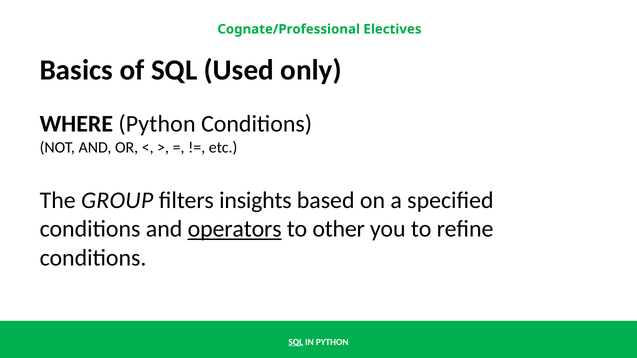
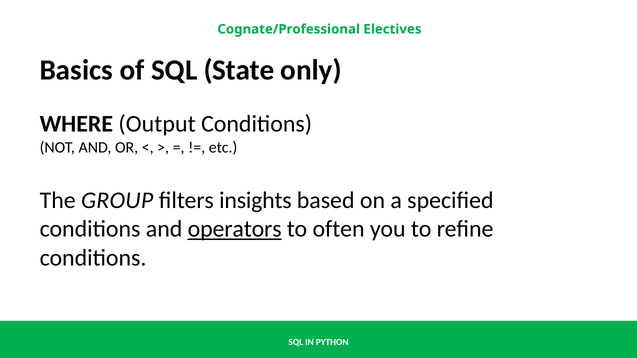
Used: Used -> State (239, 70)
WHERE Python: Python -> Output (157, 124)
other: other -> often (339, 229)
SQL underline: present -> none (296, 342)
